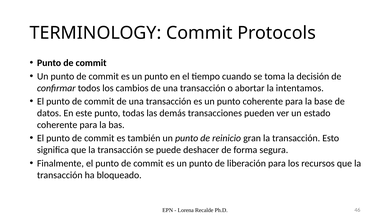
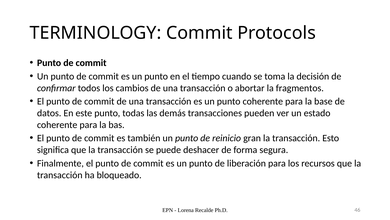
intentamos: intentamos -> fragmentos (300, 88)
